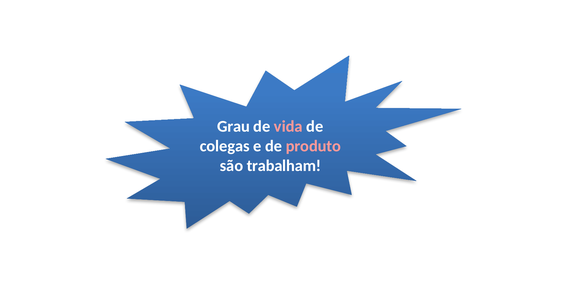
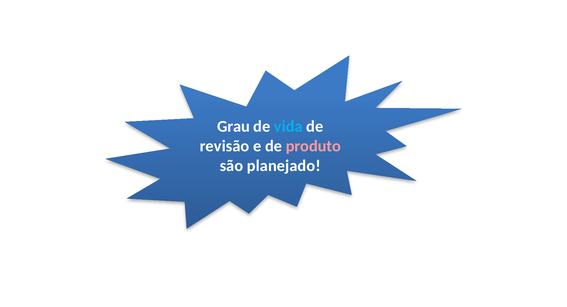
vida colour: pink -> light blue (288, 127)
colegas: colegas -> revisão (225, 146)
trabalham: trabalham -> planejado (284, 166)
